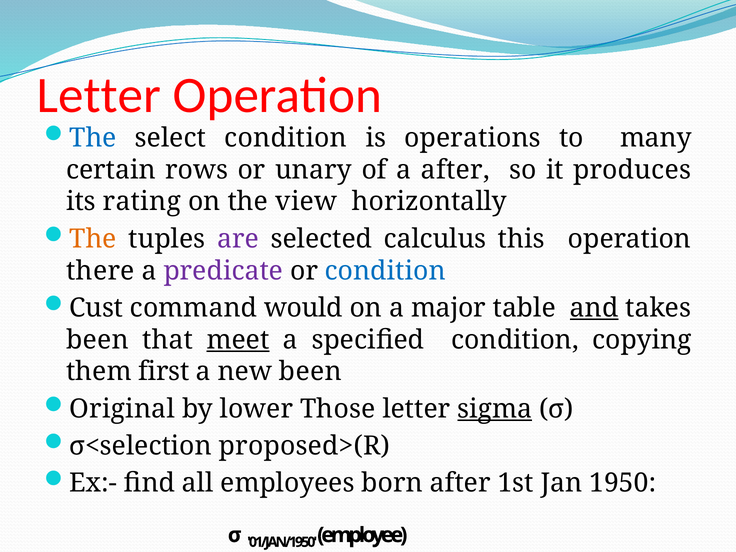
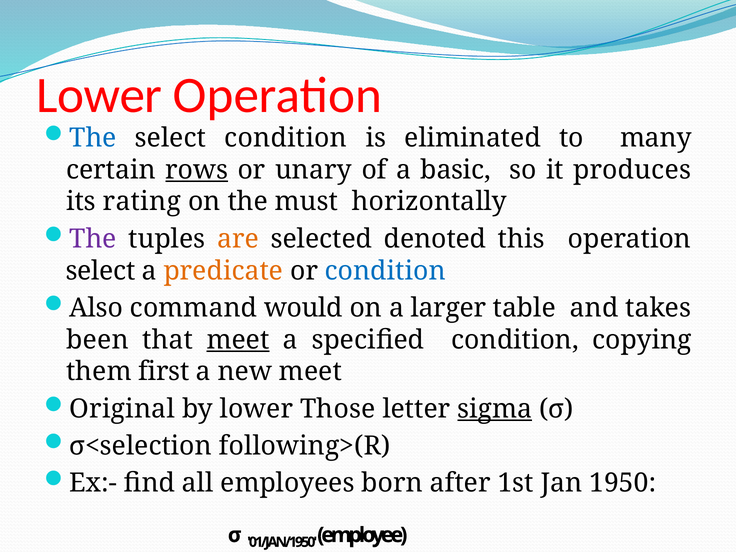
Letter: Letter -> Lower (99, 96)
operations: operations -> eliminated (473, 138)
rows underline: none -> present (197, 170)
a after: after -> basic (456, 170)
view: view -> must (306, 202)
The colour: orange -> purple (93, 239)
are colour: purple -> orange (238, 239)
calculus: calculus -> denoted (435, 239)
there: there -> select (101, 271)
predicate colour: purple -> orange (223, 271)
Cust: Cust -> Also (96, 308)
major: major -> larger (449, 308)
and underline: present -> none (594, 308)
new been: been -> meet (310, 372)
proposed>(R: proposed>(R -> following>(R (305, 446)
